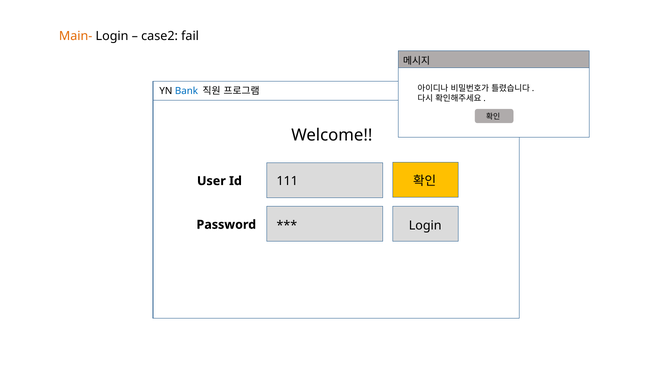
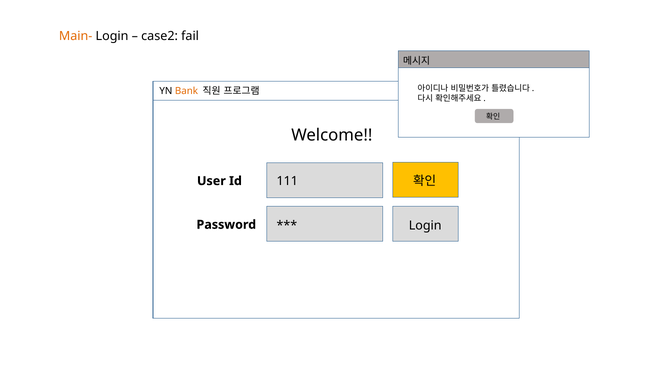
Bank colour: blue -> orange (186, 91)
